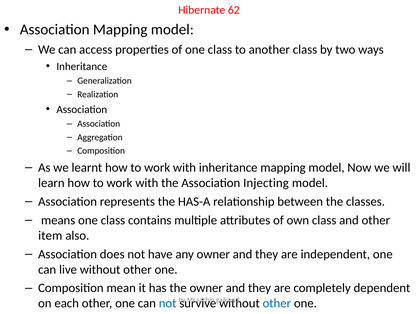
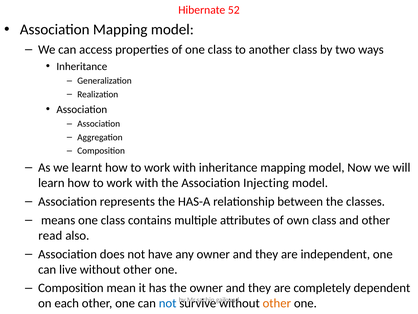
62: 62 -> 52 (234, 10)
item: item -> read (50, 235)
other colour: blue -> orange (277, 303)
